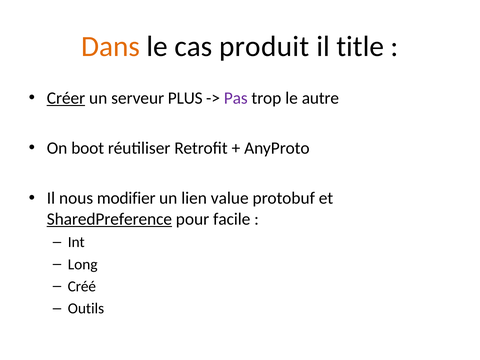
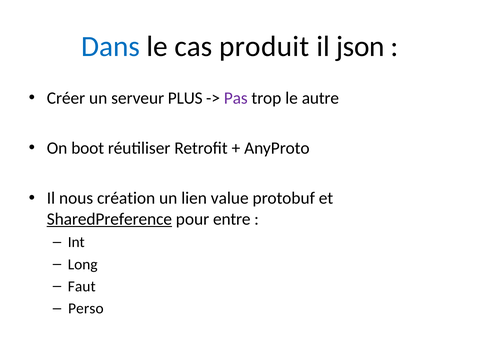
Dans colour: orange -> blue (110, 46)
title: title -> json (360, 46)
Créer underline: present -> none (66, 98)
modifier: modifier -> création (126, 198)
facile: facile -> entre (232, 219)
Créé: Créé -> Faut (82, 286)
Outils: Outils -> Perso (86, 309)
